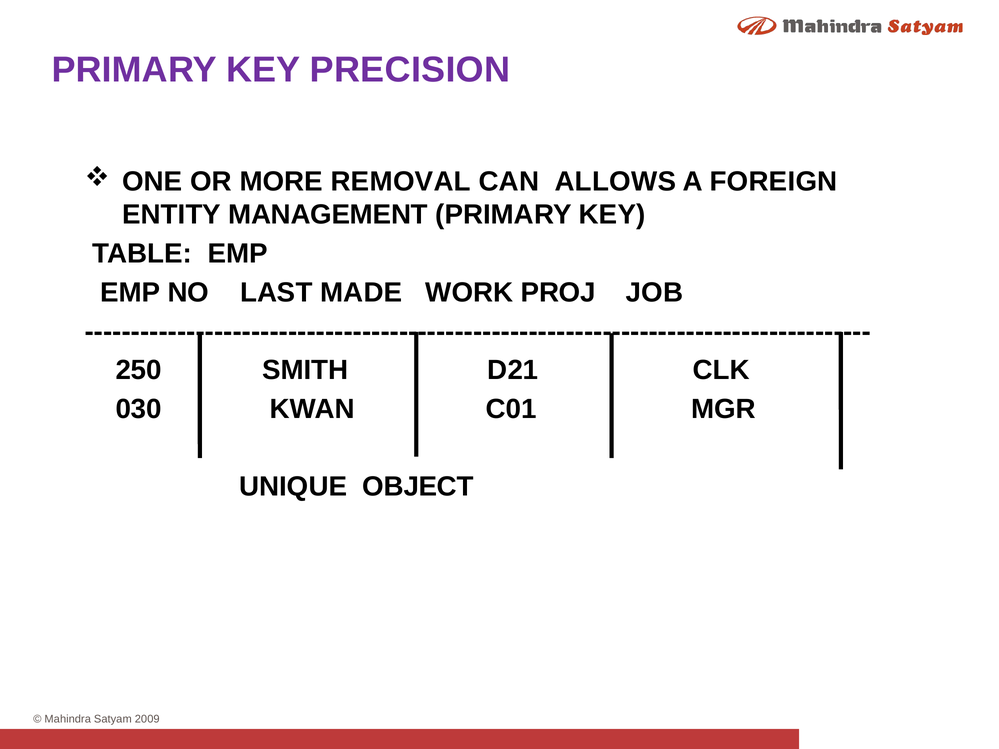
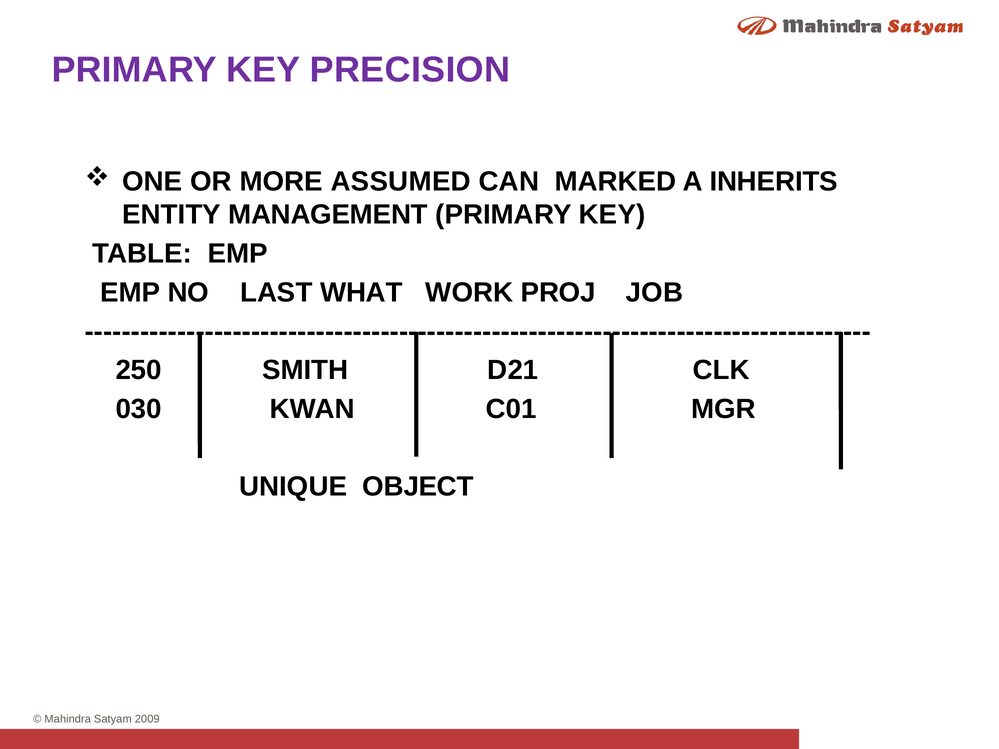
REMOVAL: REMOVAL -> ASSUMED (401, 182)
ALLOWS: ALLOWS -> MARKED (616, 182)
FOREIGN: FOREIGN -> INHERITS (774, 182)
MADE: MADE -> WHAT (361, 293)
